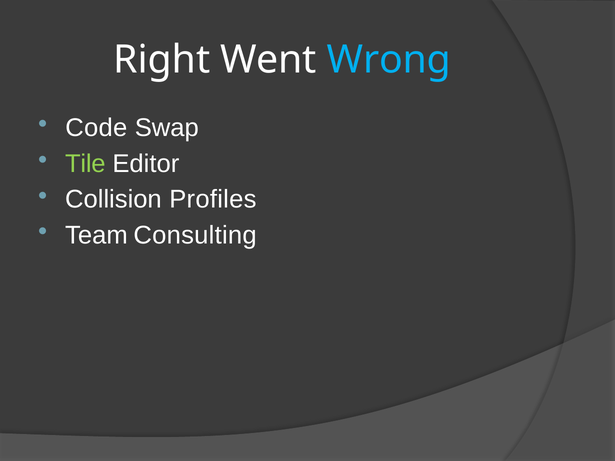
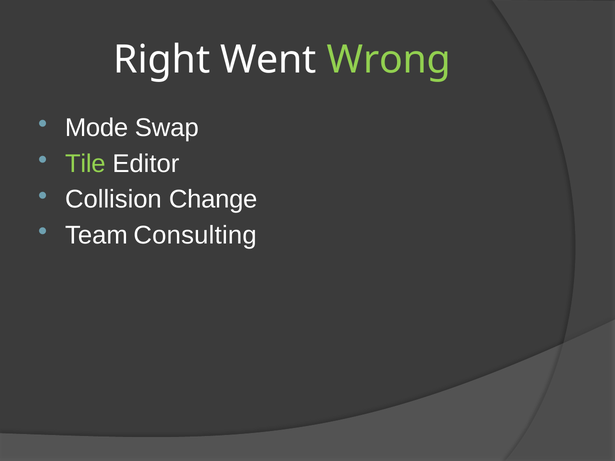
Wrong colour: light blue -> light green (389, 60)
Code: Code -> Mode (97, 128)
Profiles: Profiles -> Change (213, 200)
